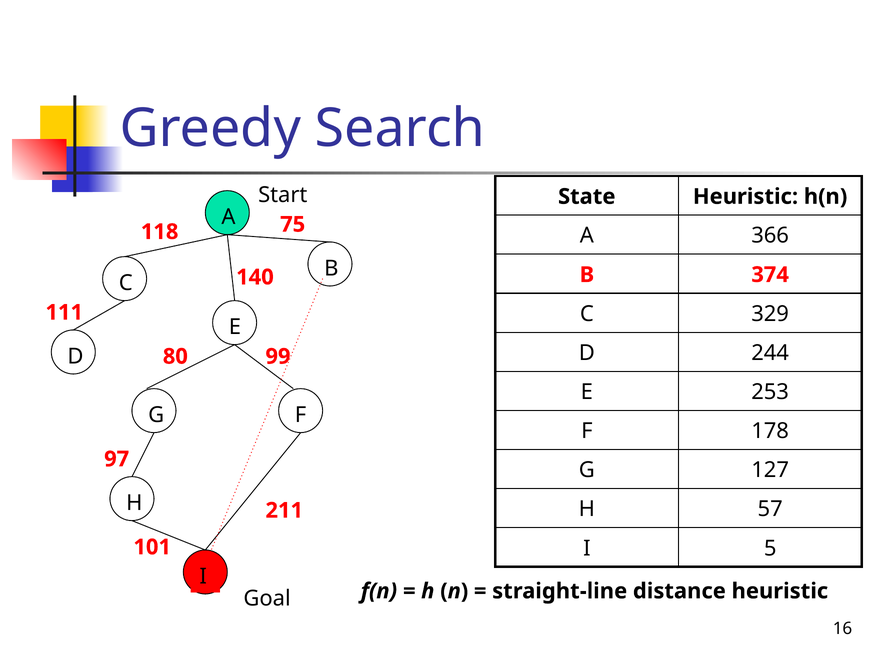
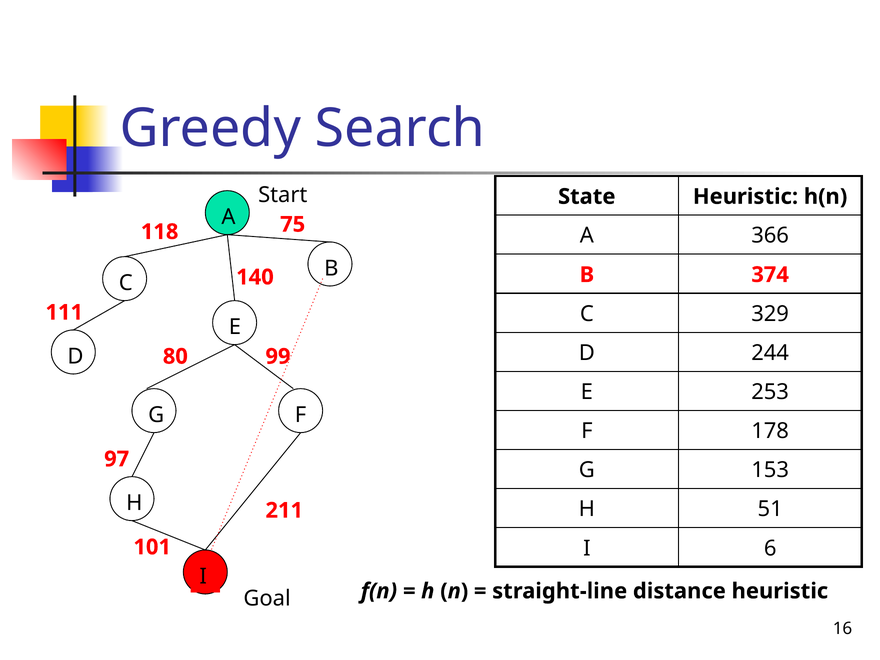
127: 127 -> 153 (770, 470)
57: 57 -> 51 (770, 509)
5: 5 -> 6 (770, 548)
